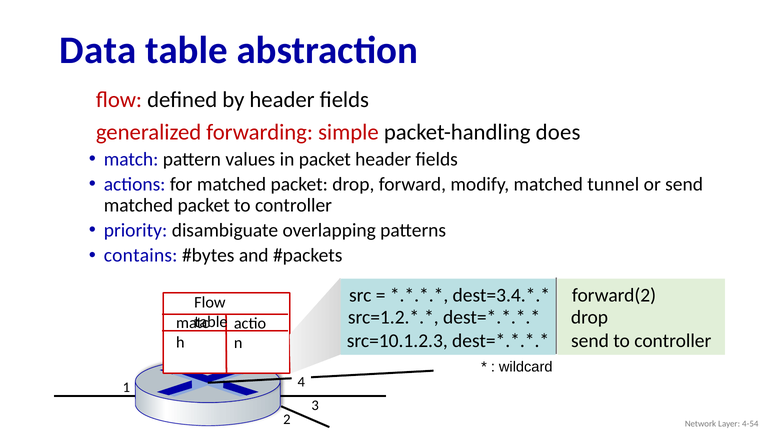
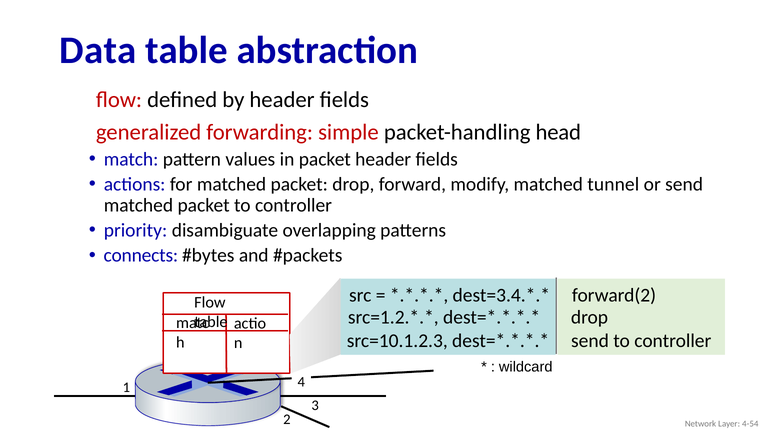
does: does -> head (558, 132)
contains: contains -> connects (141, 255)
